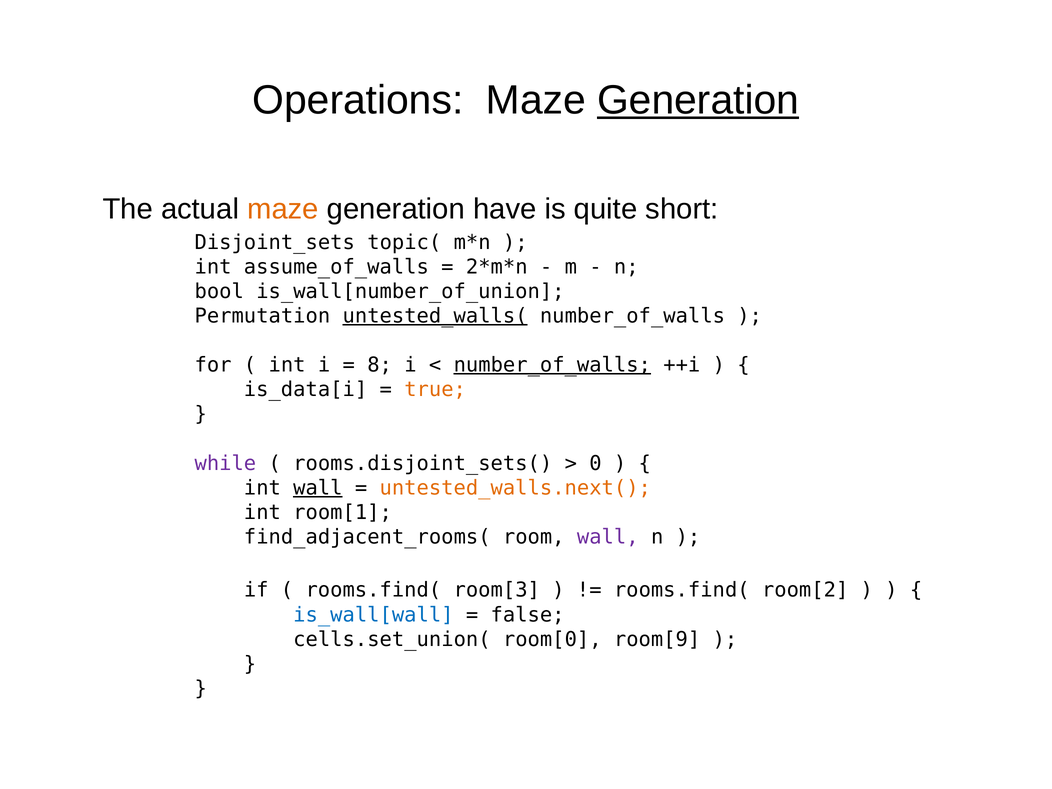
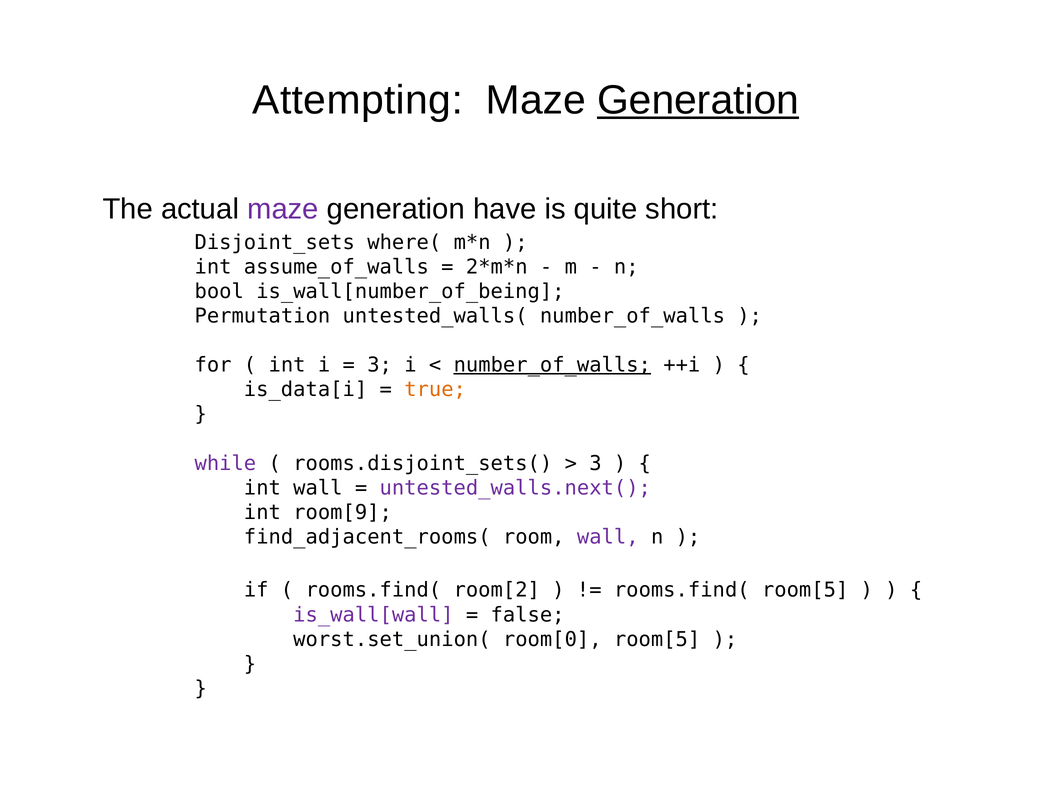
Operations: Operations -> Attempting (358, 100)
maze colour: orange -> purple (283, 209)
topic(: topic( -> where( (404, 242)
is_wall[number_of_union: is_wall[number_of_union -> is_wall[number_of_being (410, 291)
untested_walls( underline: present -> none (435, 316)
8: 8 -> 3 (380, 365)
0: 0 -> 3 (596, 463)
wall underline: present -> none (318, 488)
untested_walls.next( colour: orange -> purple (515, 488)
room[1: room[1 -> room[9 (343, 512)
room[3: room[3 -> room[2 (497, 590)
rooms.find( room[2: room[2 -> room[5 (805, 590)
is_wall[wall colour: blue -> purple (373, 615)
cells.set_union(: cells.set_union( -> worst.set_union( (392, 639)
room[0 room[9: room[9 -> room[5 (657, 639)
